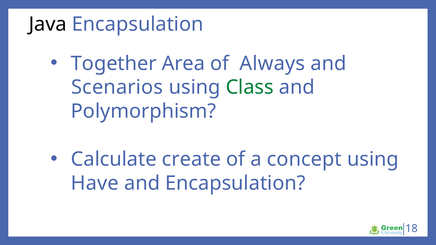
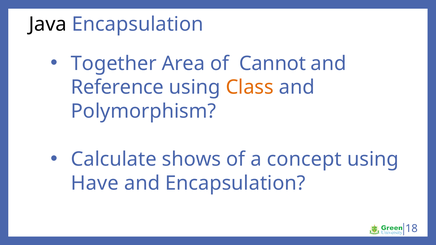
Always: Always -> Cannot (273, 63)
Scenarios: Scenarios -> Reference (117, 87)
Class colour: green -> orange (250, 87)
create: create -> shows (191, 159)
